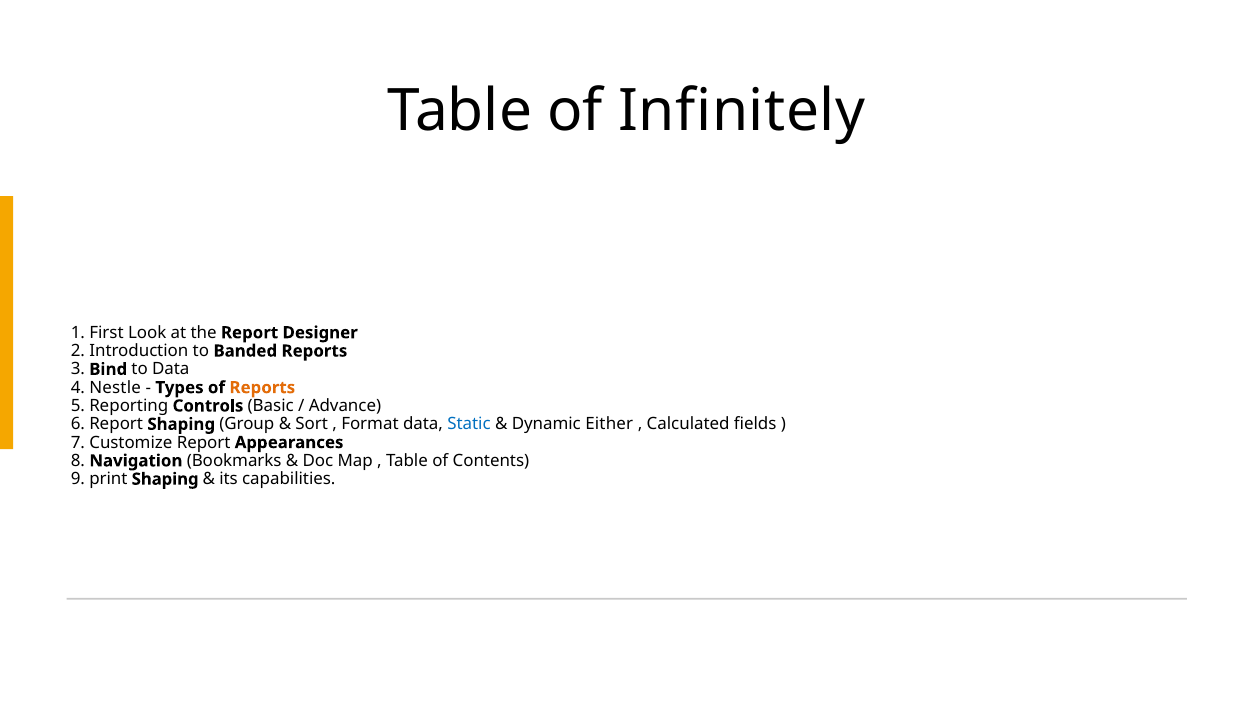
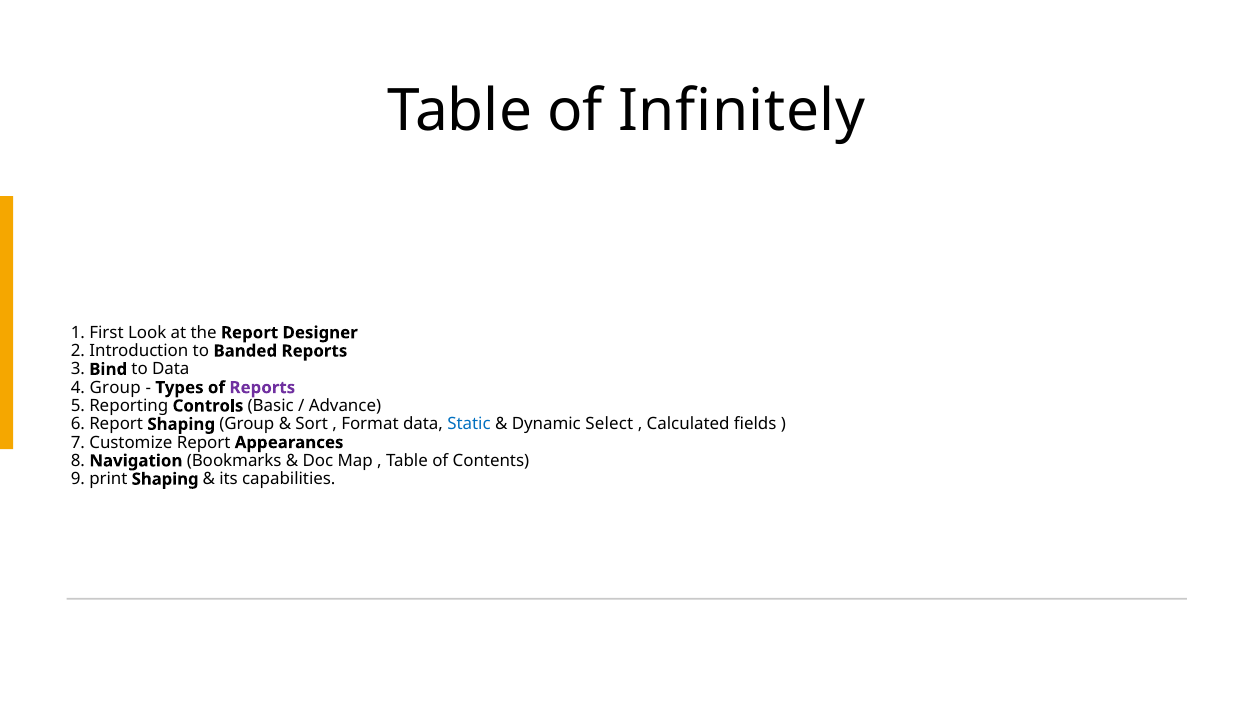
4 Nestle: Nestle -> Group (115, 388)
Reports colour: orange -> purple (262, 388)
Either: Either -> Select (609, 424)
